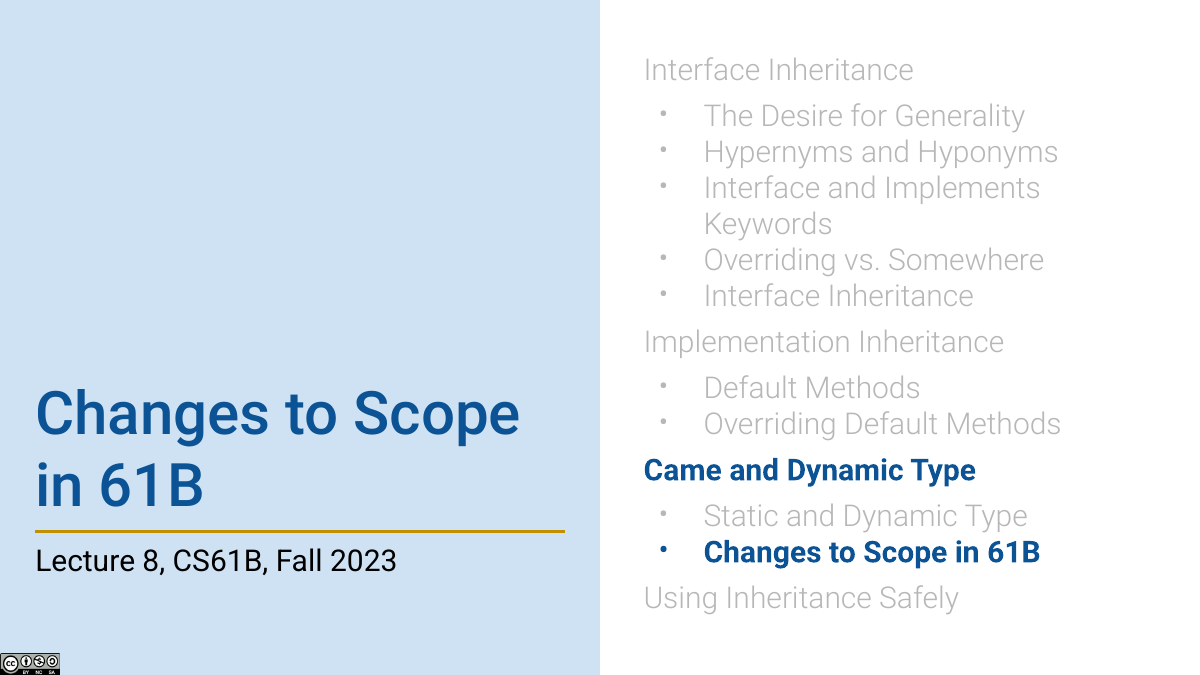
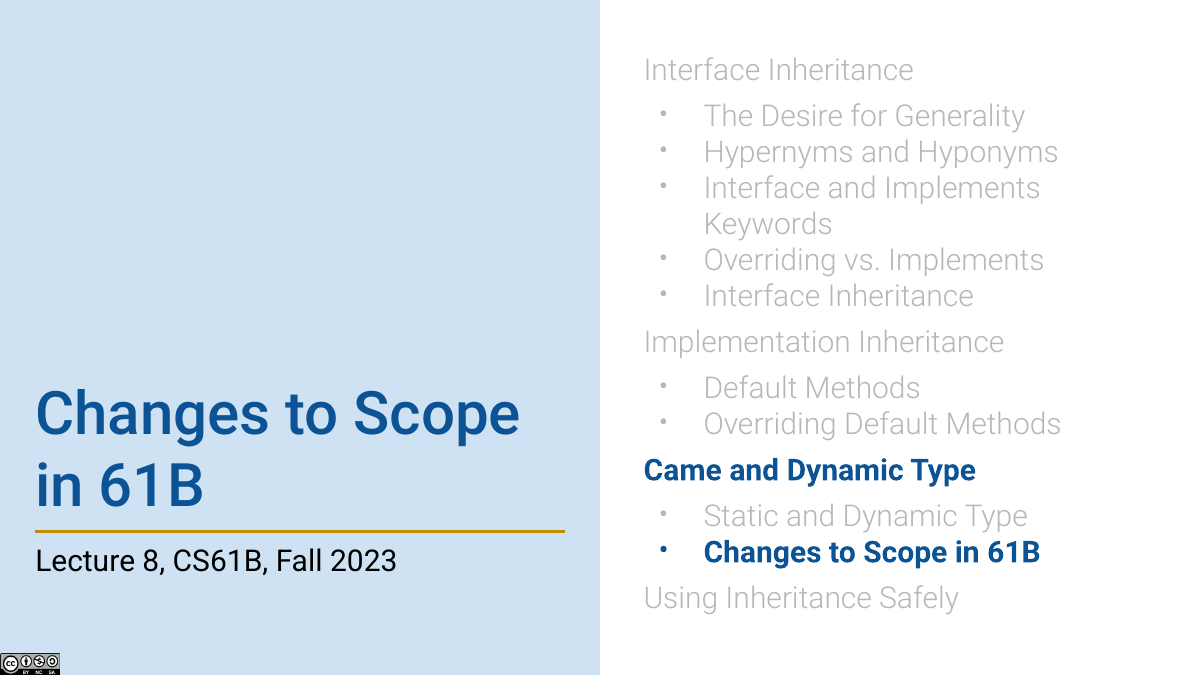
vs Somewhere: Somewhere -> Implements (966, 260)
